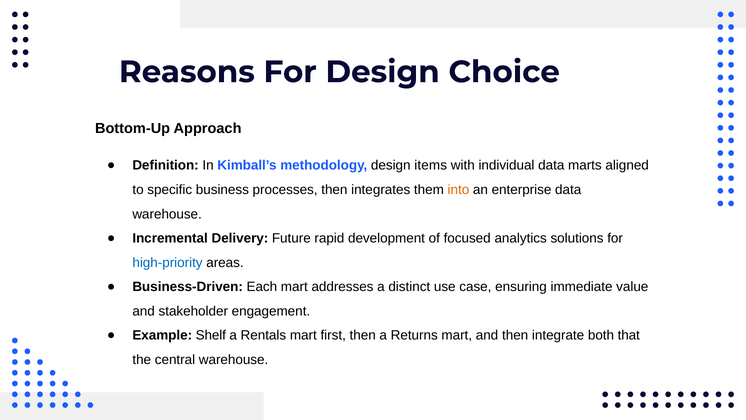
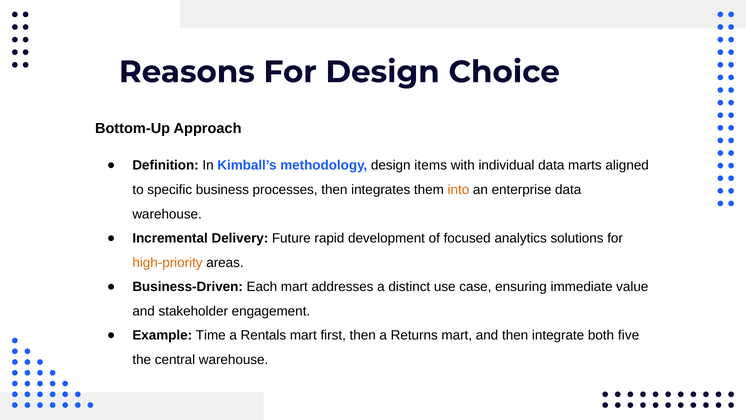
high‑priority colour: blue -> orange (167, 262)
Shelf: Shelf -> Time (211, 335)
that: that -> five (629, 335)
